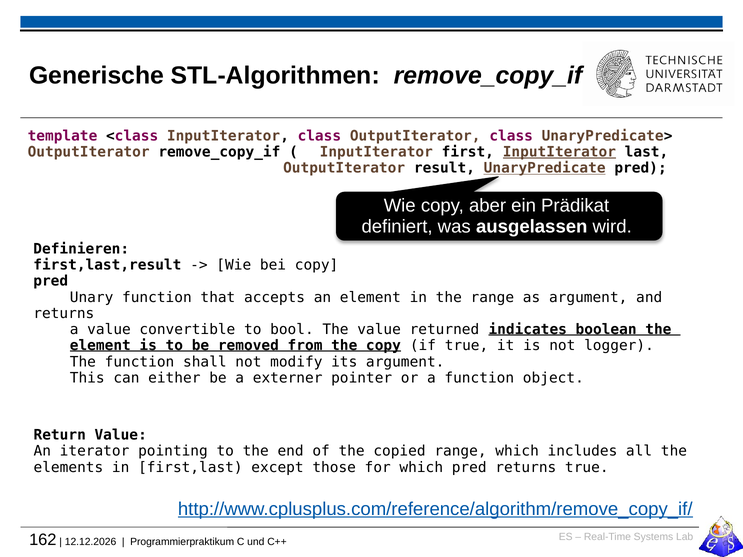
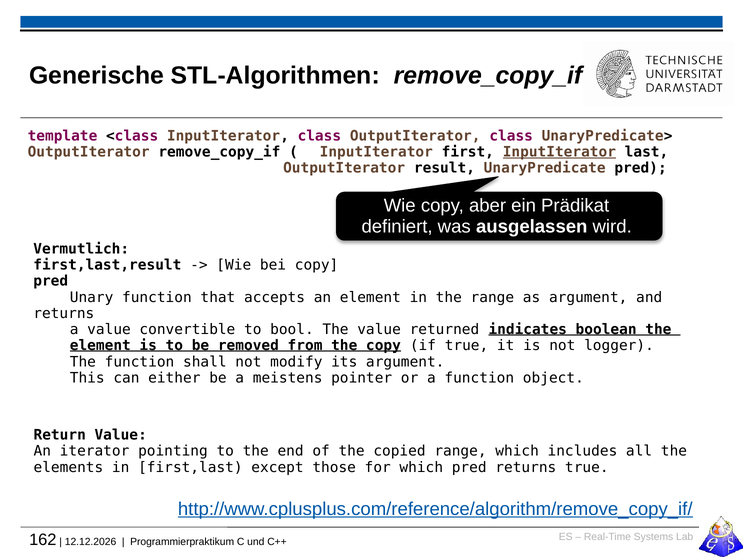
UnaryPredicate underline: present -> none (545, 168)
Definieren: Definieren -> Vermutlich (81, 249)
externer: externer -> meistens (288, 378)
